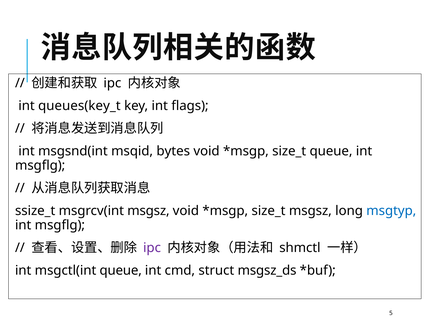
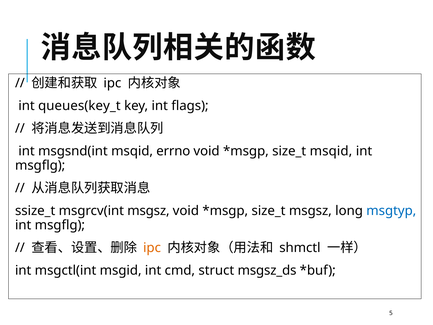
bytes: bytes -> errno (173, 151)
size_t queue: queue -> msqid (331, 151)
ipc colour: purple -> orange (152, 248)
msgctl(int queue: queue -> msgid (121, 270)
